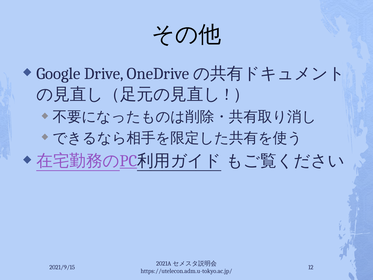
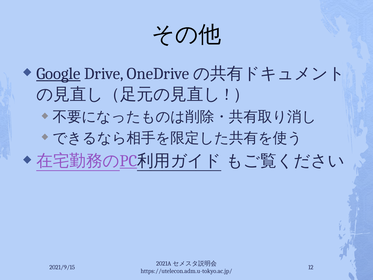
Google underline: none -> present (58, 74)
